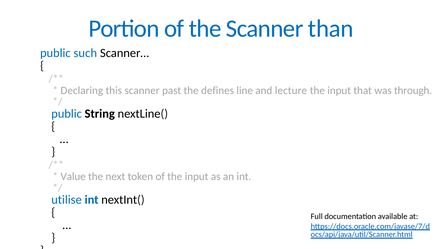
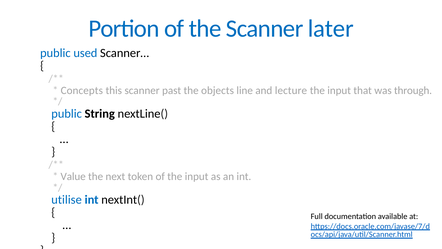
than: than -> later (331, 29)
such: such -> used (85, 53)
Declaring: Declaring -> Concepts (82, 90)
defines: defines -> objects (218, 90)
